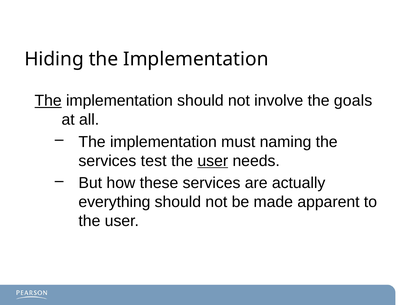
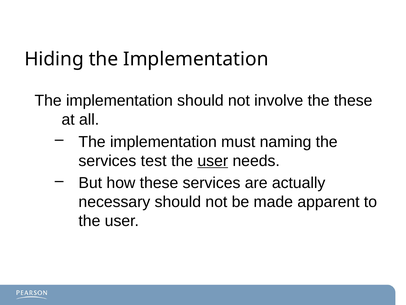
The underline: present -> none (48, 101)
the goals: goals -> these (353, 101)
everything: everything -> necessary (114, 202)
